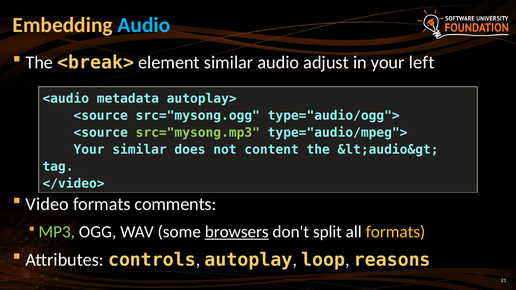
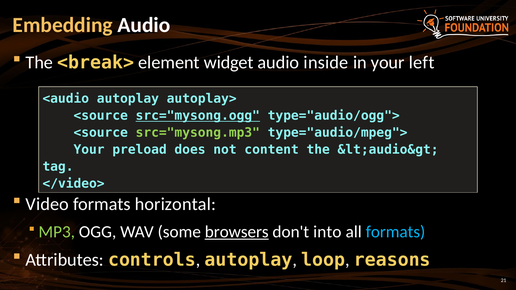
Audio colour: light blue -> white (144, 25)
element similar: similar -> widget (229, 63)
adjust: adjust -> inside (326, 63)
<audio metadata: metadata -> autoplay (128, 99)
src="mysong.ogg underline: none -> present (198, 116)
Your similar: similar -> preload (140, 150)
comments: comments -> horizontal (175, 204)
split: split -> into (327, 232)
formats colour: yellow -> light blue (395, 232)
